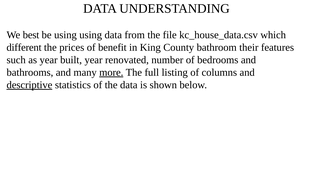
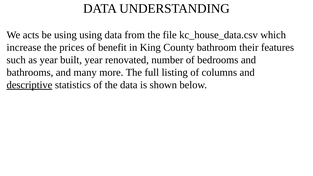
best: best -> acts (31, 35)
different: different -> increase (24, 47)
more underline: present -> none (111, 72)
